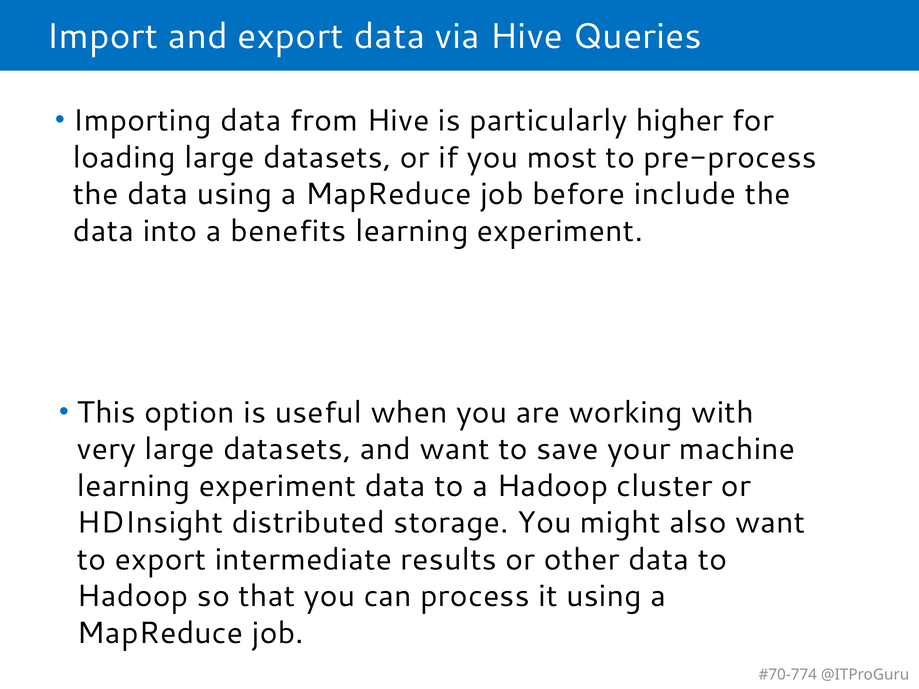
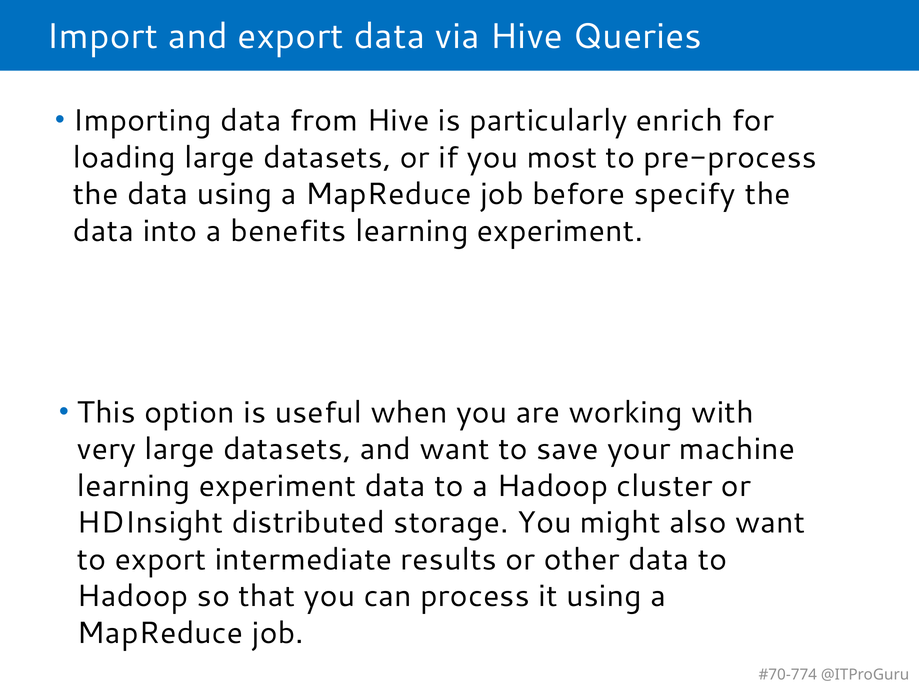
higher: higher -> enrich (679, 121)
include: include -> specify (685, 194)
